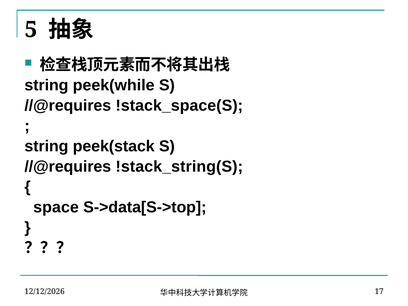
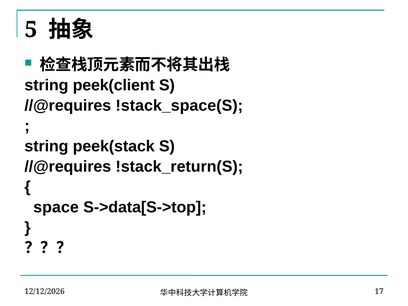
peek(while: peek(while -> peek(client (114, 85)
!stack_string(S: !stack_string(S -> !stack_return(S (179, 167)
